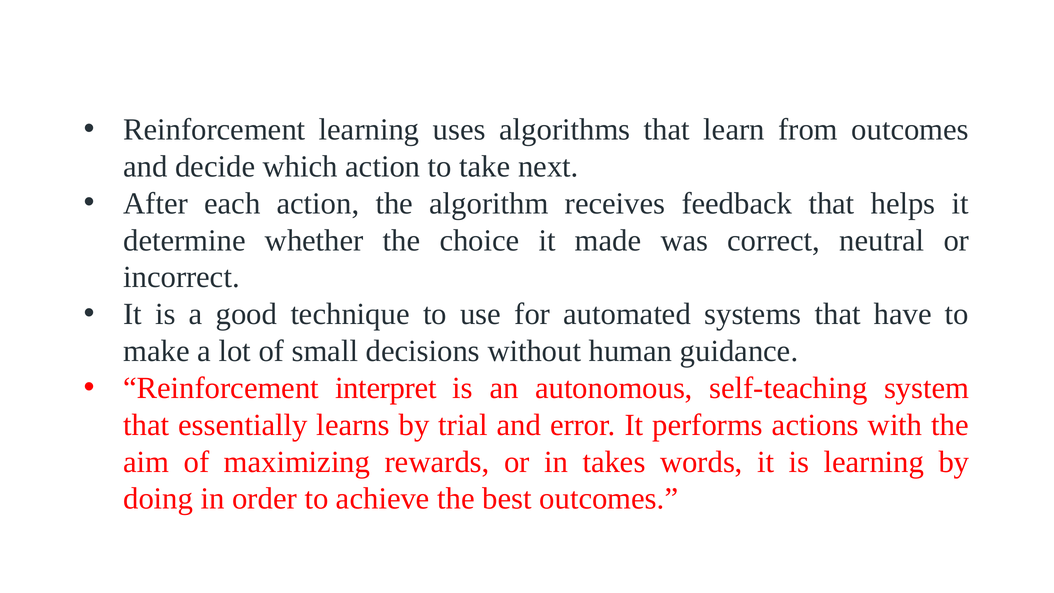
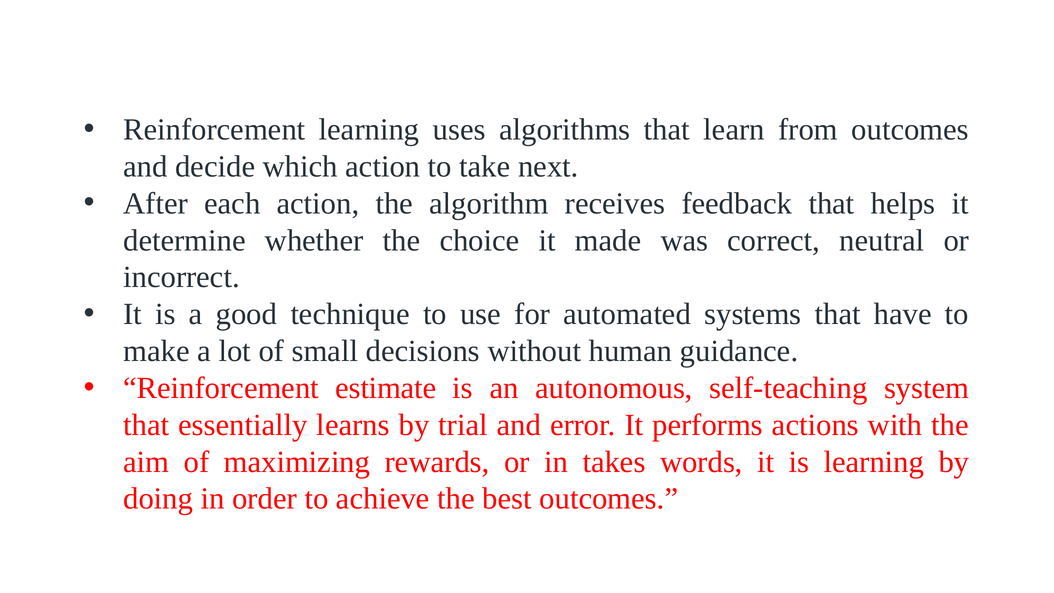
interpret: interpret -> estimate (386, 388)
